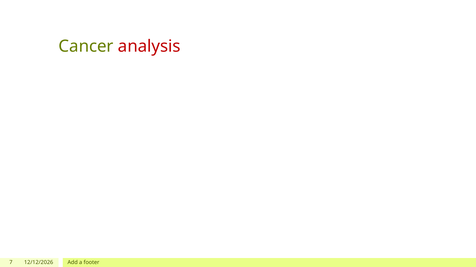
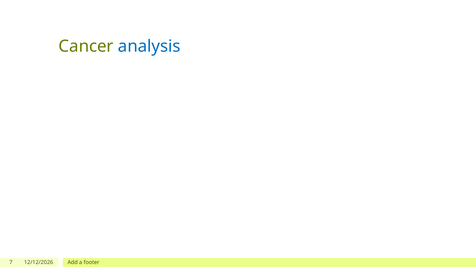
analysis colour: red -> blue (149, 46)
